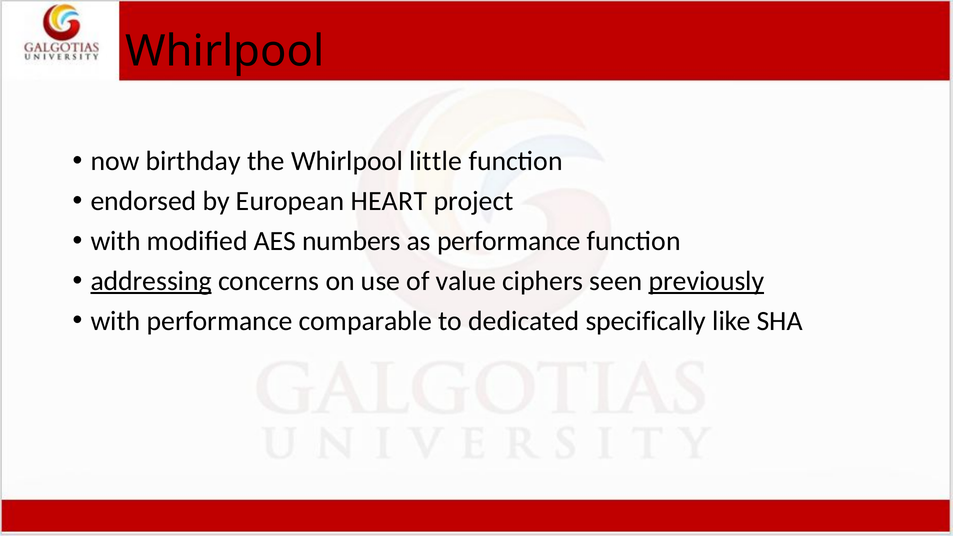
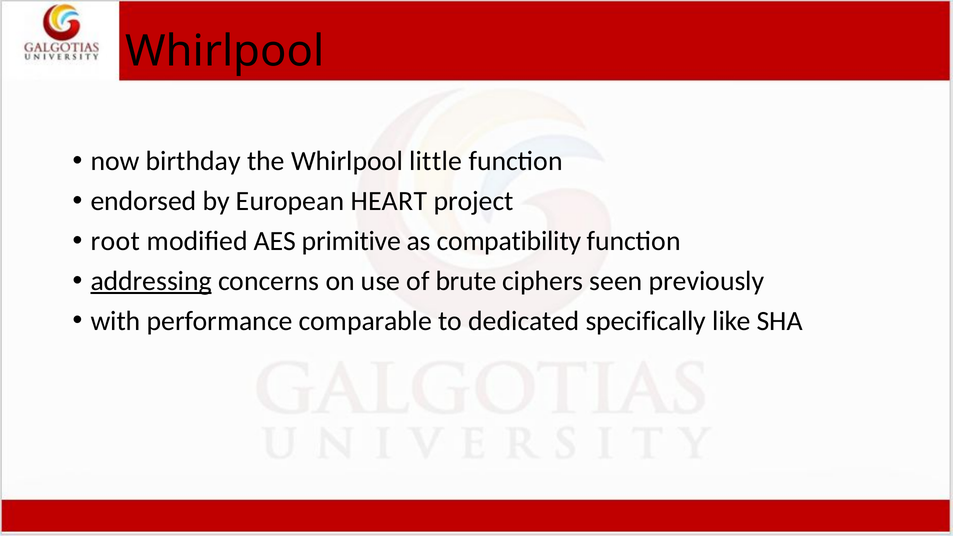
with: with -> root (115, 241)
numbers: numbers -> primitive (351, 241)
as performance: performance -> compatibility (509, 241)
value: value -> brute (466, 281)
previously underline: present -> none (706, 281)
